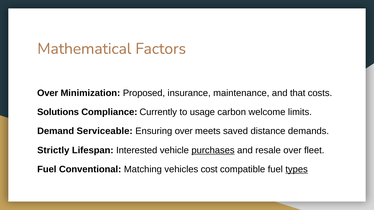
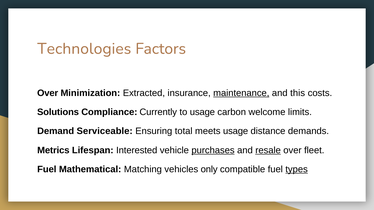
Mathematical: Mathematical -> Technologies (84, 49)
Proposed: Proposed -> Extracted (144, 93)
maintenance underline: none -> present (241, 93)
that: that -> this (298, 93)
Ensuring over: over -> total (184, 131)
meets saved: saved -> usage (236, 131)
Strictly: Strictly -> Metrics (53, 150)
resale underline: none -> present (268, 150)
Conventional: Conventional -> Mathematical (90, 170)
cost: cost -> only (209, 170)
